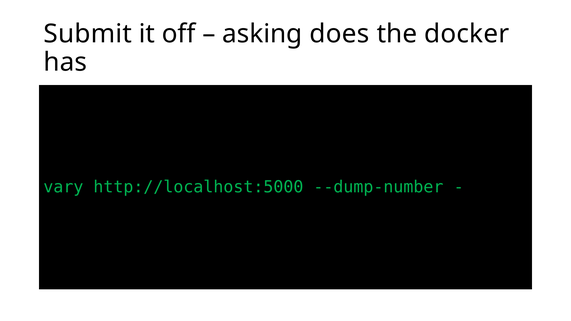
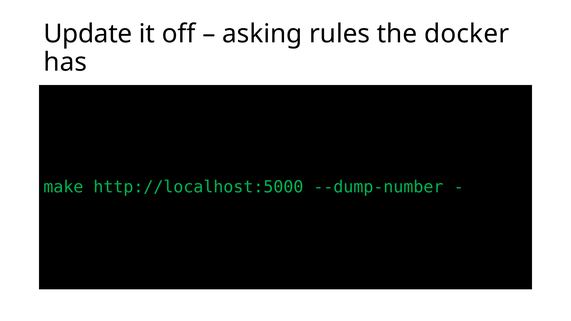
Submit: Submit -> Update (88, 34)
does: does -> rules (340, 34)
vary: vary -> make (64, 187)
